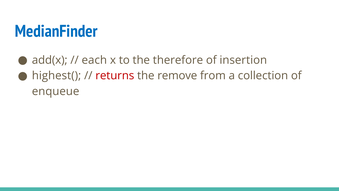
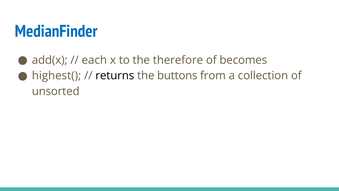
insertion: insertion -> becomes (243, 60)
returns colour: red -> black (115, 76)
remove: remove -> buttons (177, 76)
enqueue: enqueue -> unsorted (56, 91)
